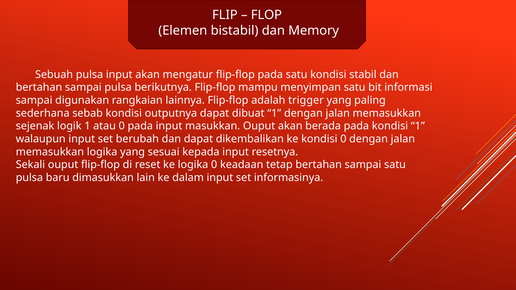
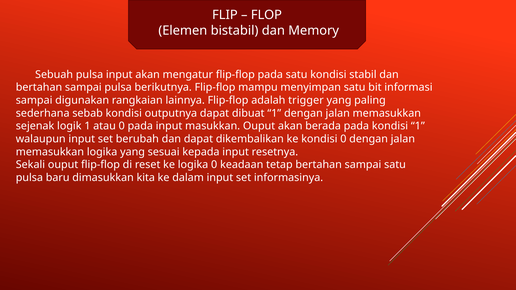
lain: lain -> kita (146, 178)
